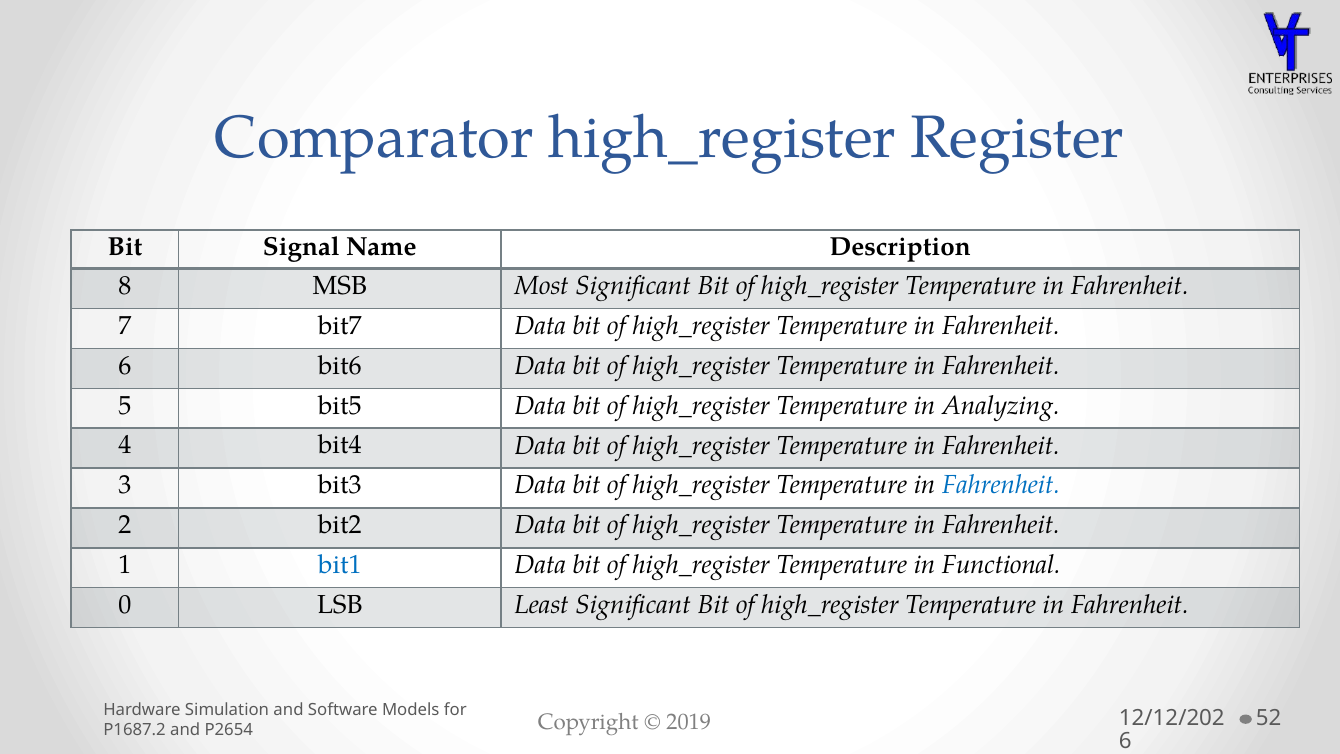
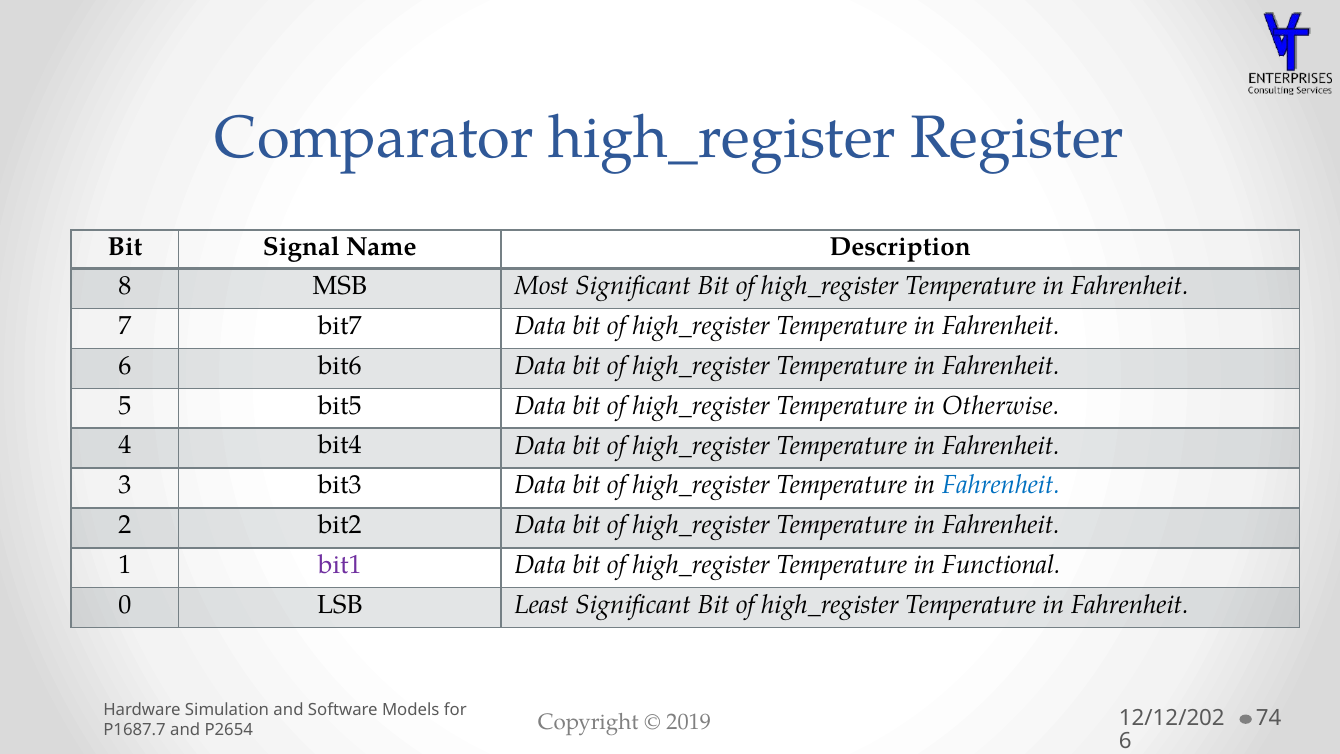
Analyzing: Analyzing -> Otherwise (1001, 406)
bit1 colour: blue -> purple (340, 565)
P1687.2: P1687.2 -> P1687.7 (135, 730)
52: 52 -> 74 (1269, 718)
